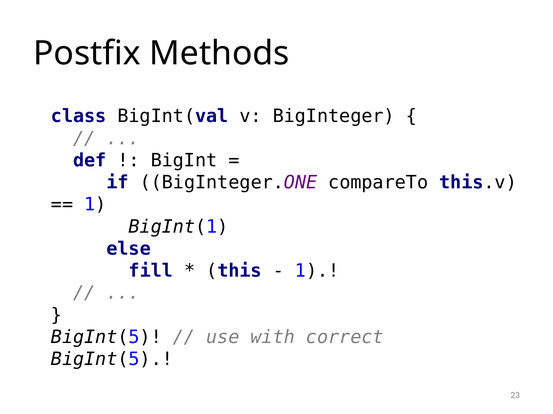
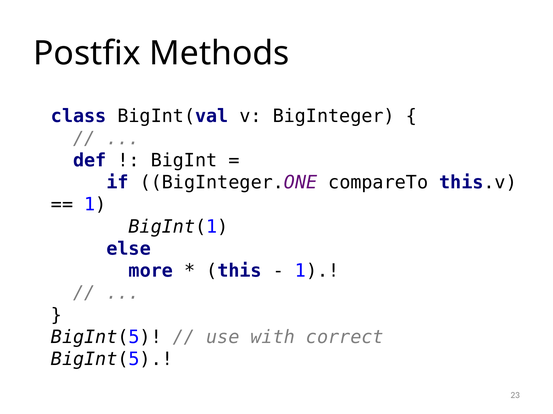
fill: fill -> more (151, 271)
